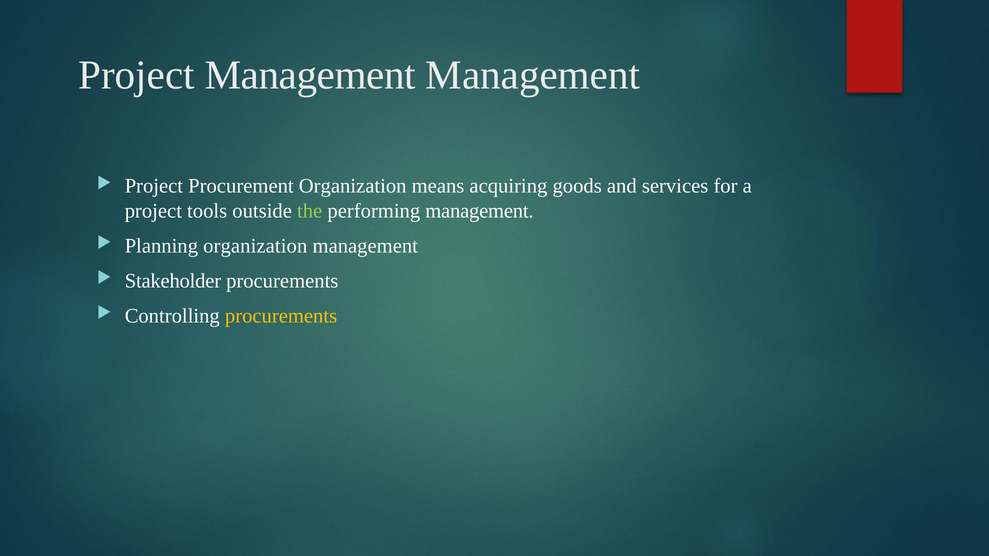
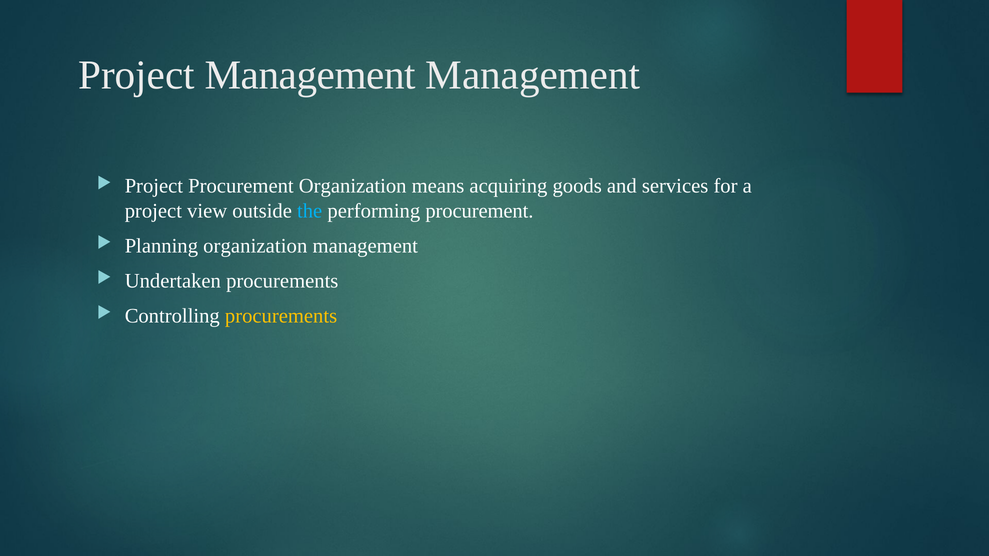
tools: tools -> view (207, 211)
the colour: light green -> light blue (310, 211)
performing management: management -> procurement (479, 211)
Stakeholder: Stakeholder -> Undertaken (173, 281)
